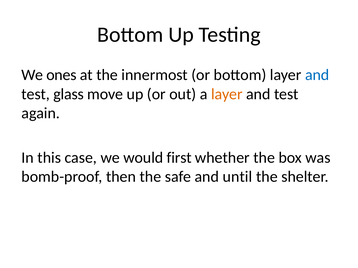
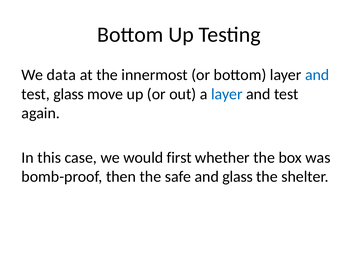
ones: ones -> data (61, 75)
layer colour: orange -> blue (227, 94)
and until: until -> glass (238, 177)
